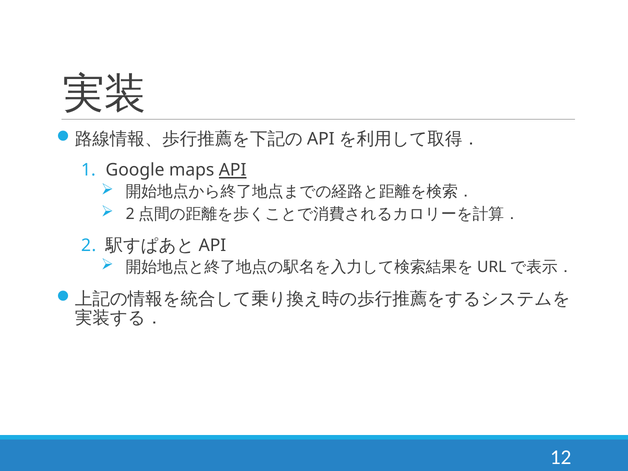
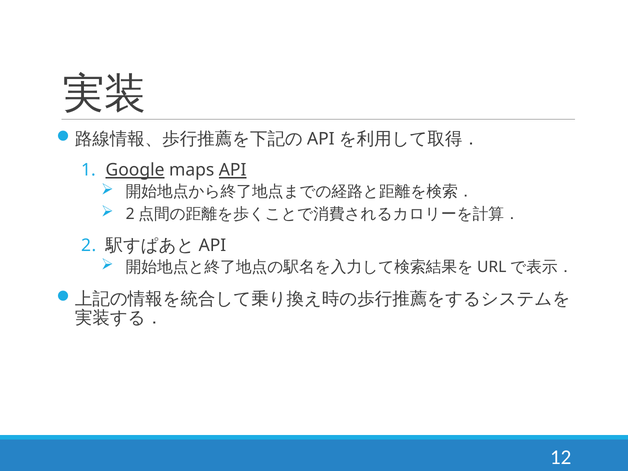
Google underline: none -> present (135, 170)
